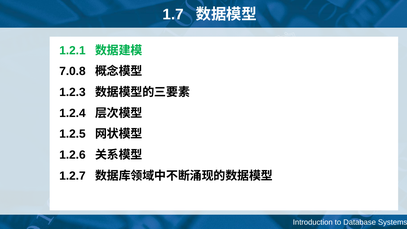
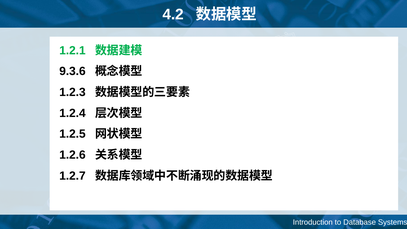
1.7: 1.7 -> 4.2 (173, 14)
7.0.8: 7.0.8 -> 9.3.6 (72, 71)
